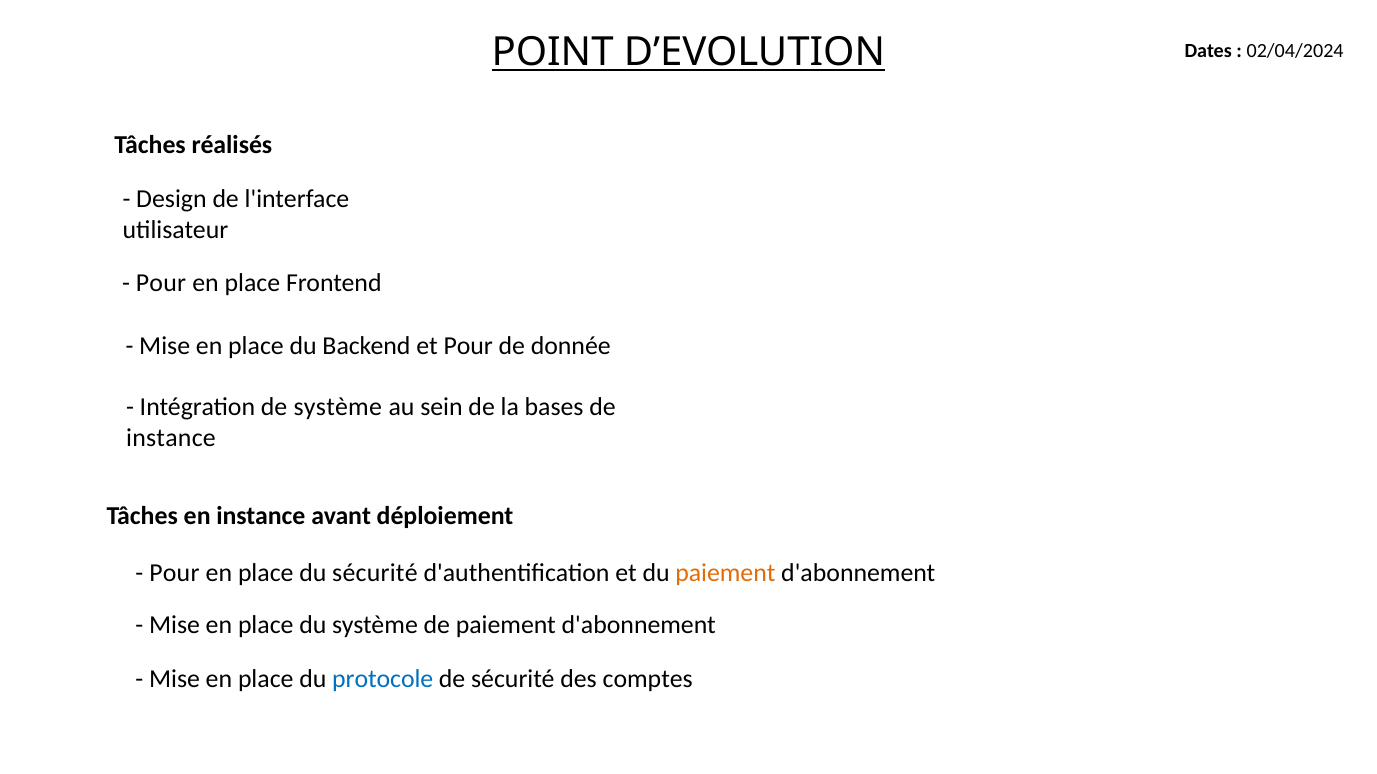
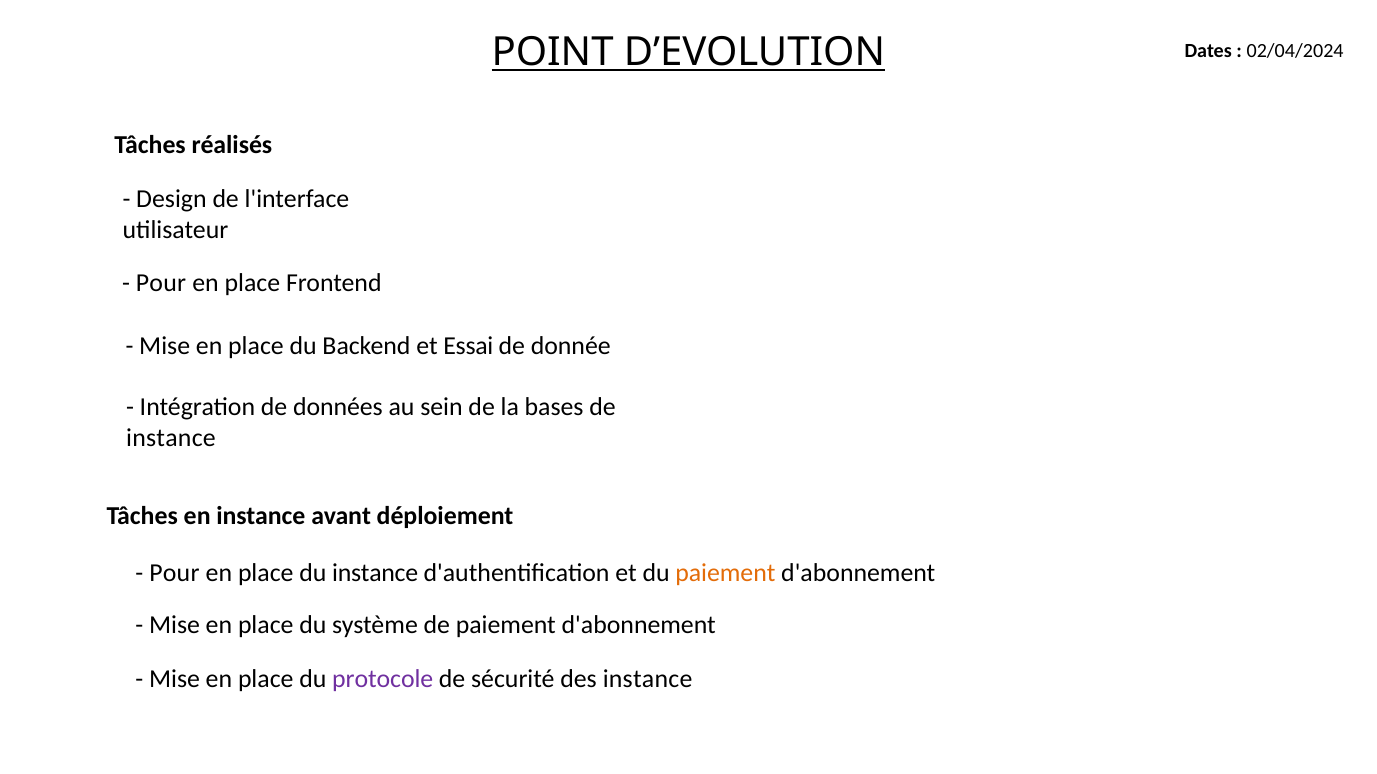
et Pour: Pour -> Essai (468, 346)
de système: système -> données (338, 407)
du sécurité: sécurité -> instance (375, 573)
protocole colour: blue -> purple (383, 679)
des comptes: comptes -> instance (648, 679)
